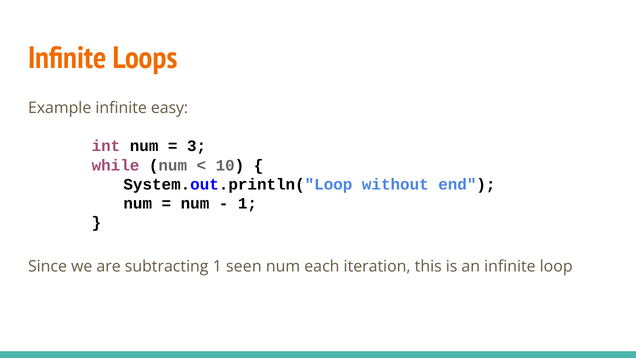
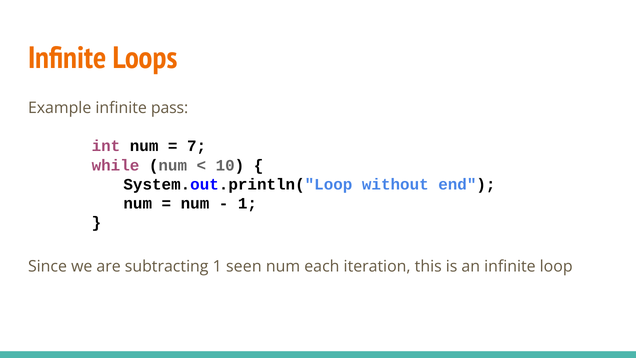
easy: easy -> pass (170, 108)
3: 3 -> 7 (197, 146)
